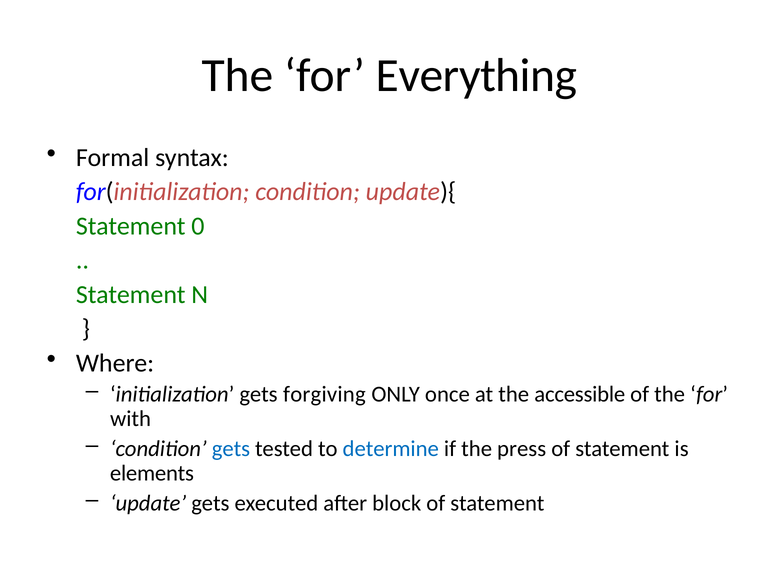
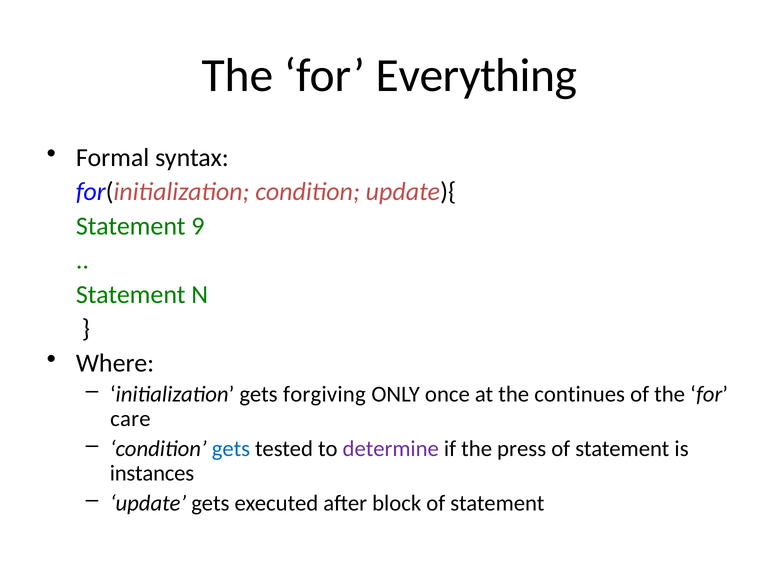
0: 0 -> 9 (198, 226)
accessible: accessible -> continues (580, 394)
with: with -> care (130, 419)
determine colour: blue -> purple (391, 449)
elements: elements -> instances (152, 474)
